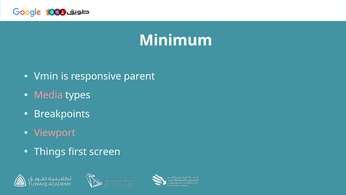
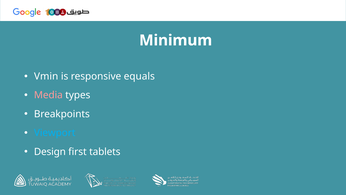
parent: parent -> equals (139, 76)
Viewport colour: pink -> light blue (55, 133)
Things: Things -> Design (50, 151)
screen: screen -> tablets (105, 151)
